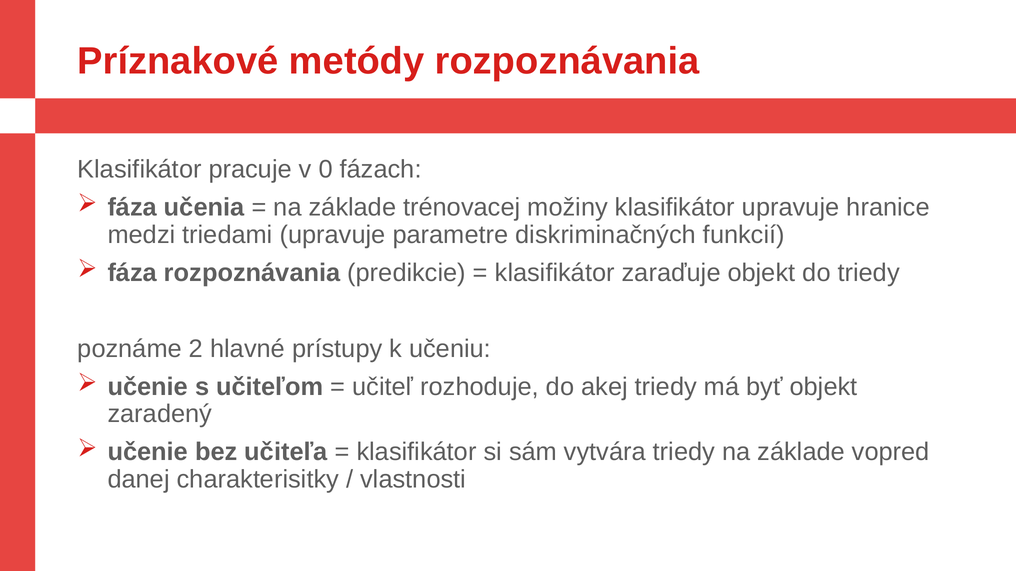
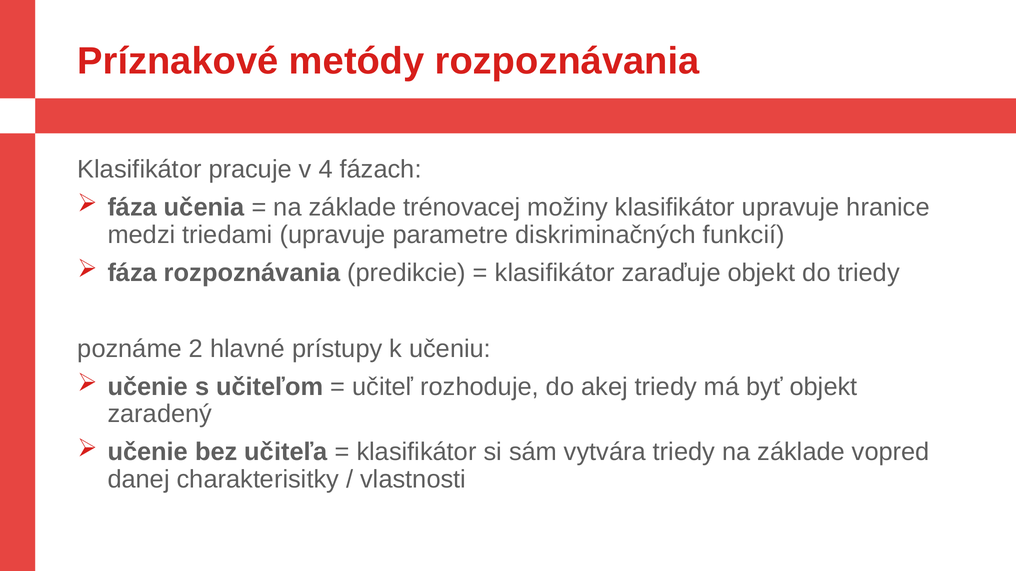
0: 0 -> 4 (326, 170)
